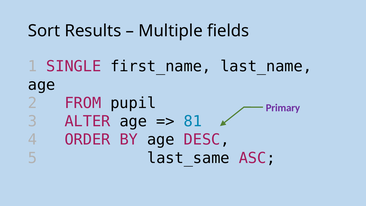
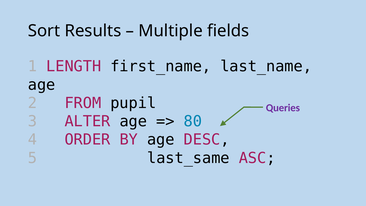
SINGLE: SINGLE -> LENGTH (74, 66)
Primary: Primary -> Queries (283, 108)
81: 81 -> 80 (193, 121)
